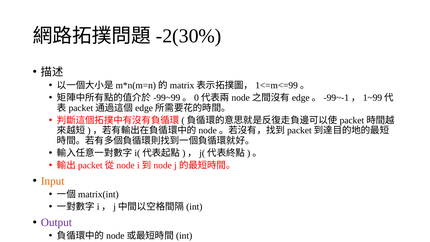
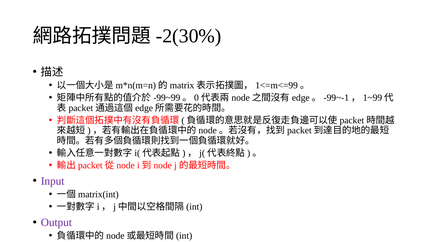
Input colour: orange -> purple (53, 181)
